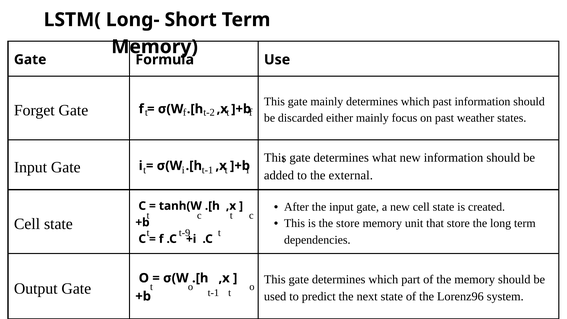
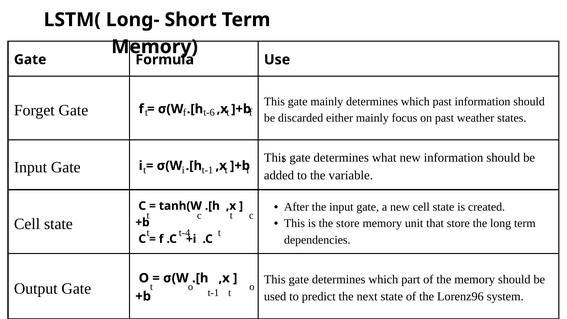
t-2: t-2 -> t-6 (209, 112)
external: external -> variable (351, 175)
t-9: t-9 -> t-4 (185, 233)
